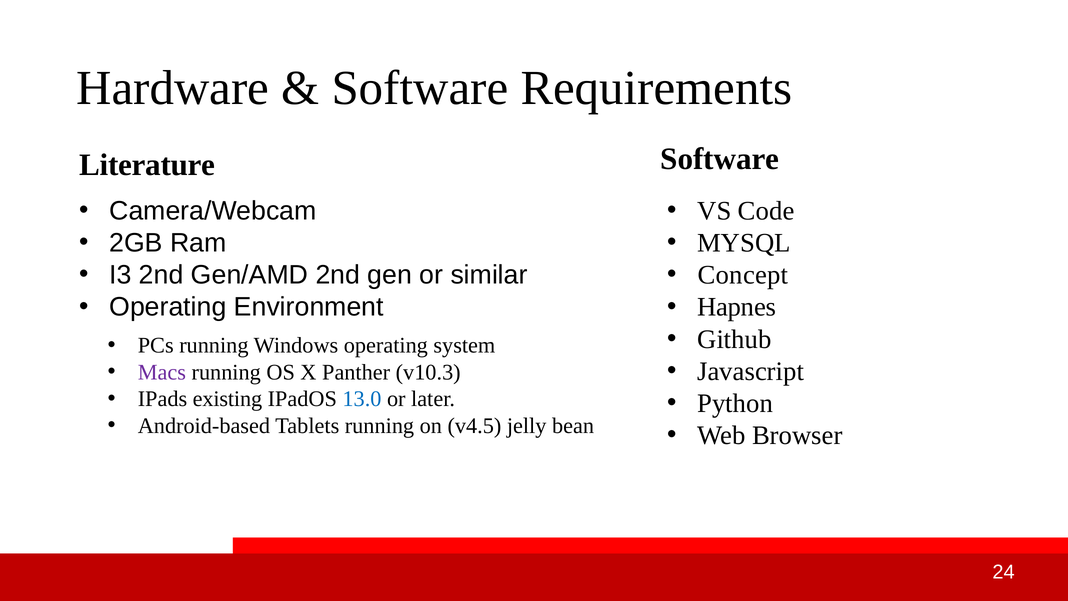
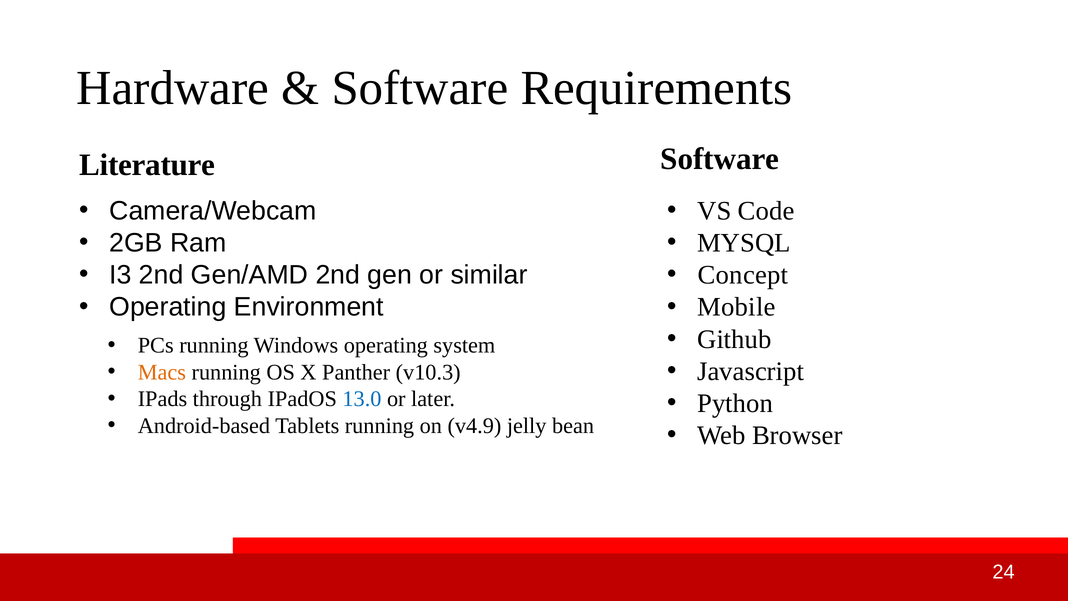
Hapnes: Hapnes -> Mobile (736, 307)
Macs colour: purple -> orange (162, 372)
existing: existing -> through (227, 399)
v4.5: v4.5 -> v4.9 (474, 426)
